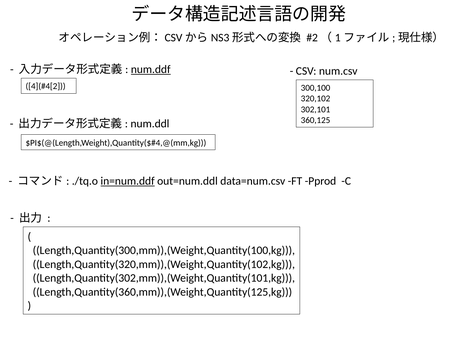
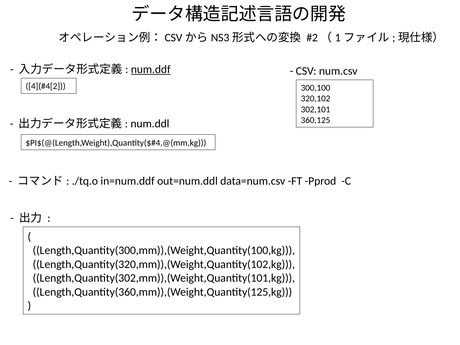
in=num.ddf underline: present -> none (128, 181)
